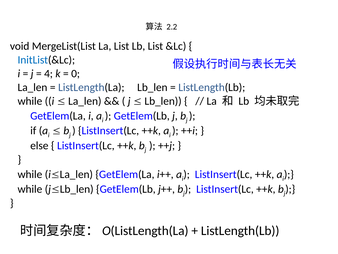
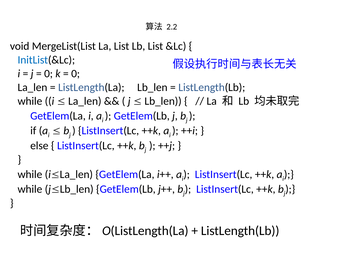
4: 4 -> 0 (49, 73)
